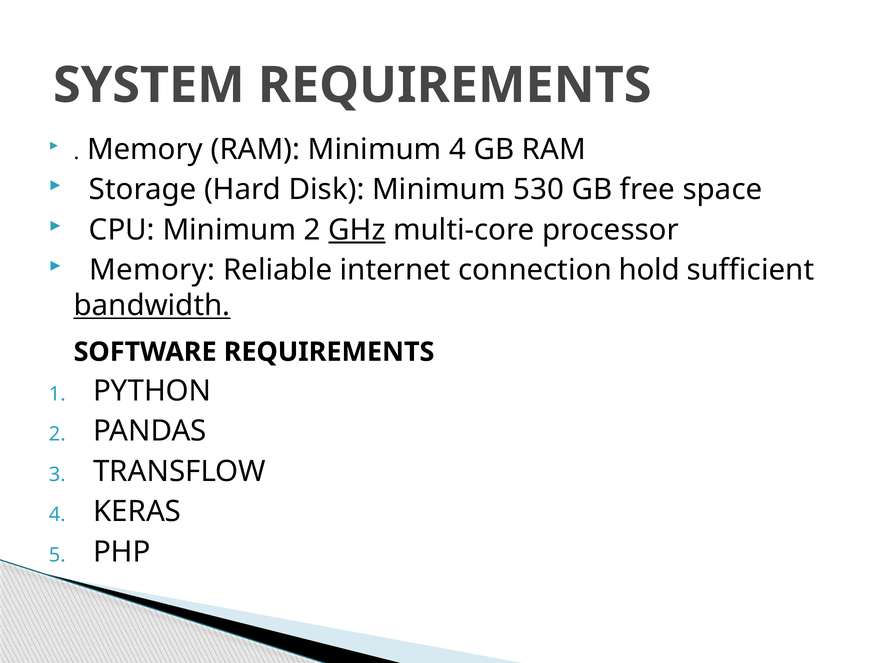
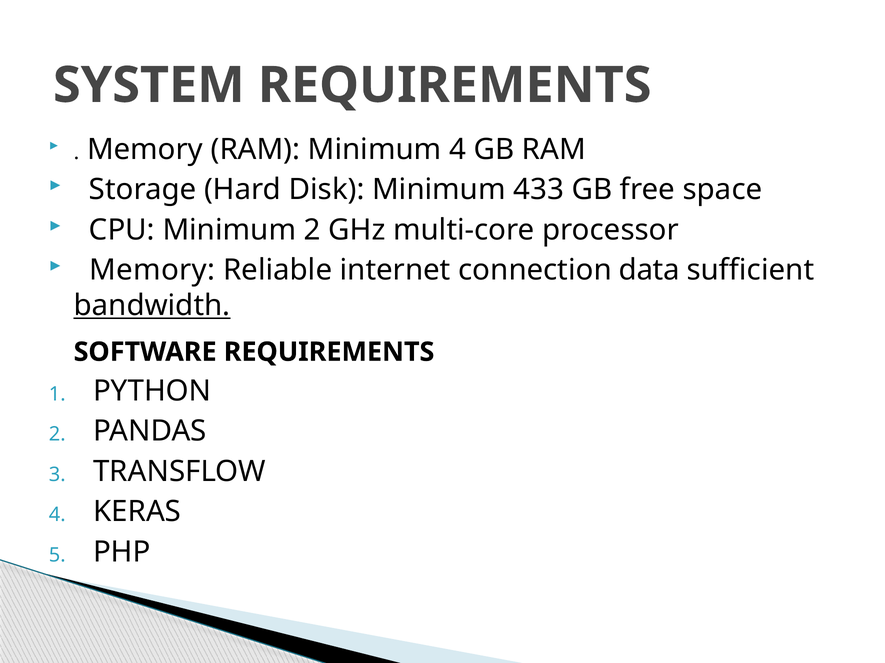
530: 530 -> 433 (539, 190)
GHz underline: present -> none (357, 230)
hold: hold -> data (649, 270)
